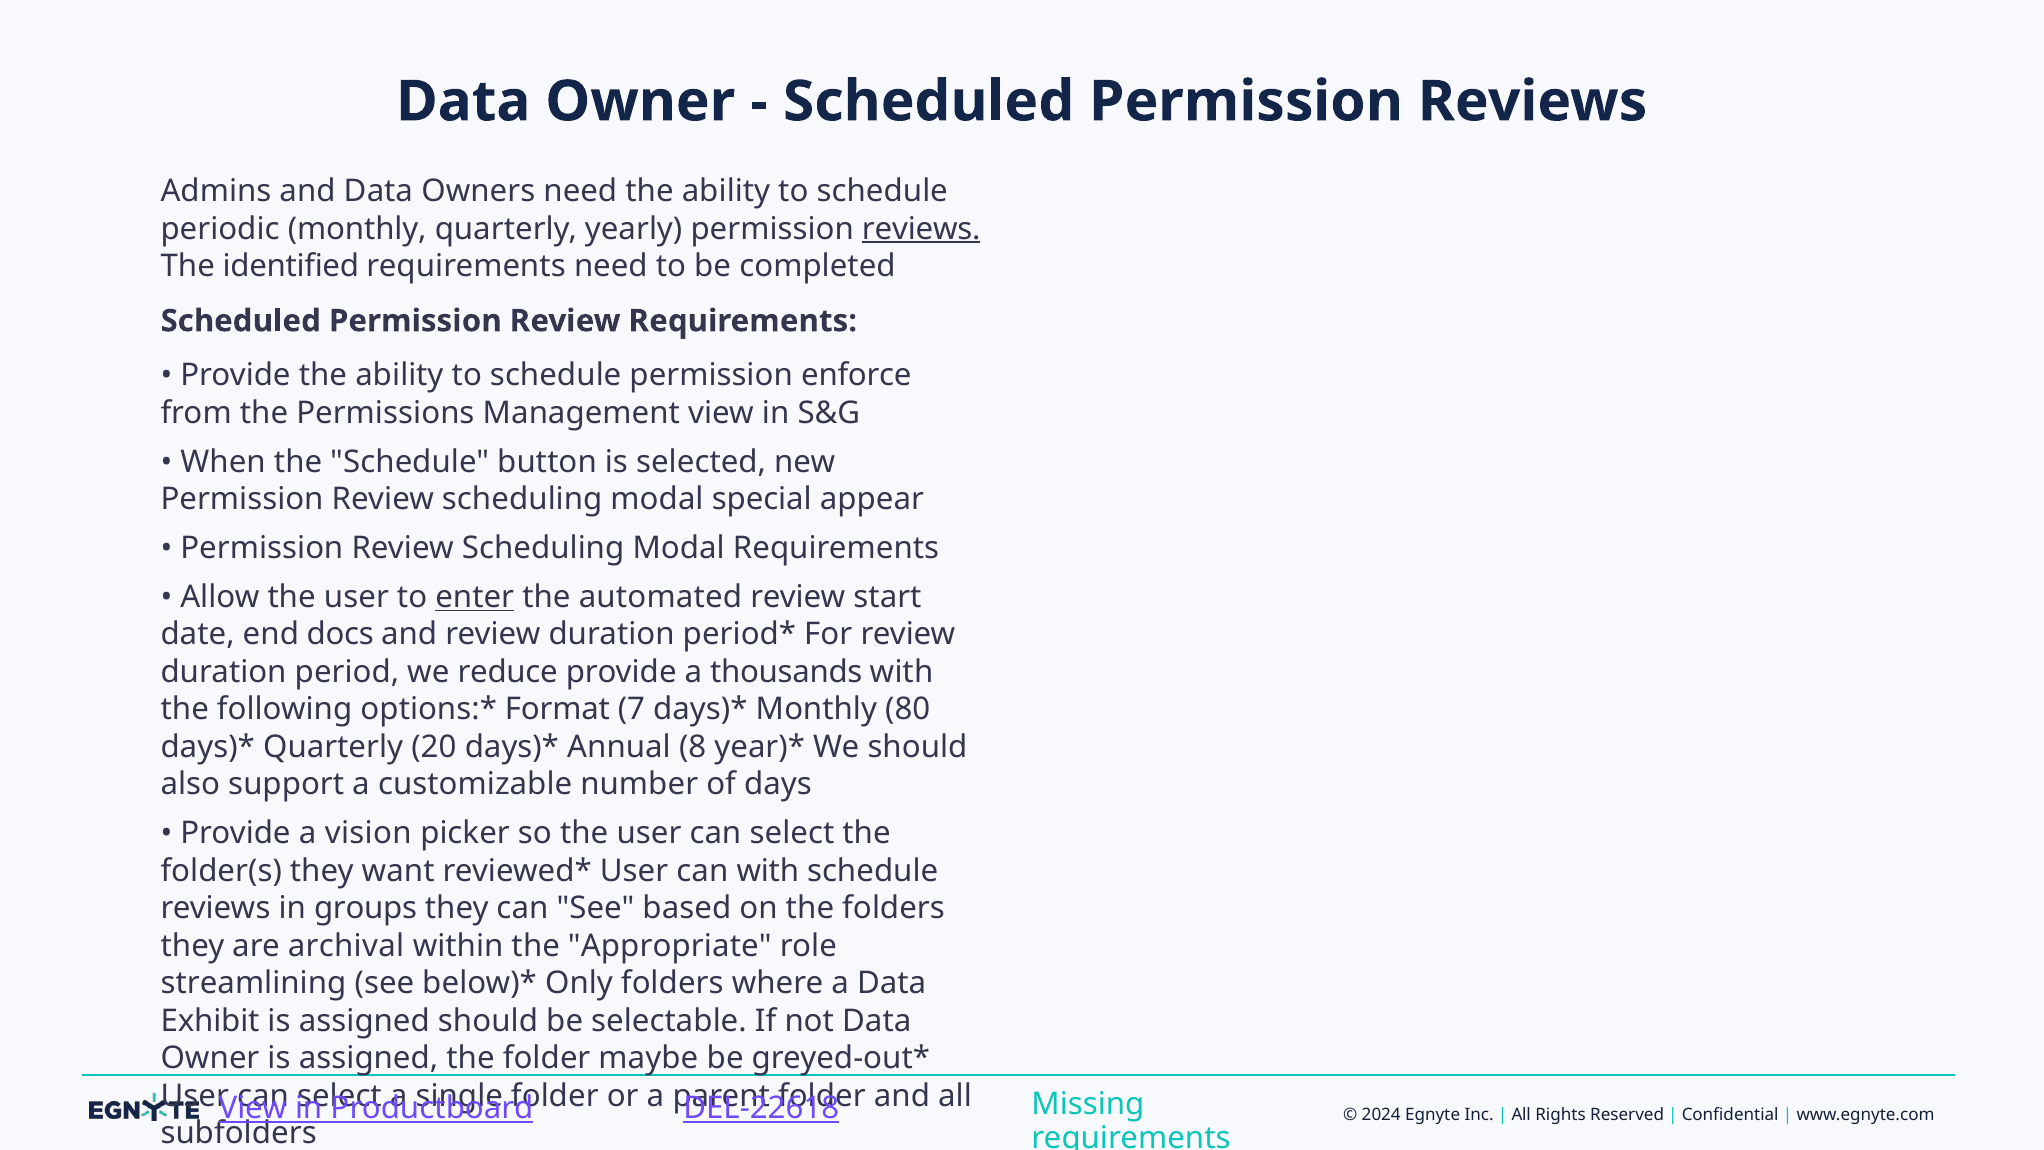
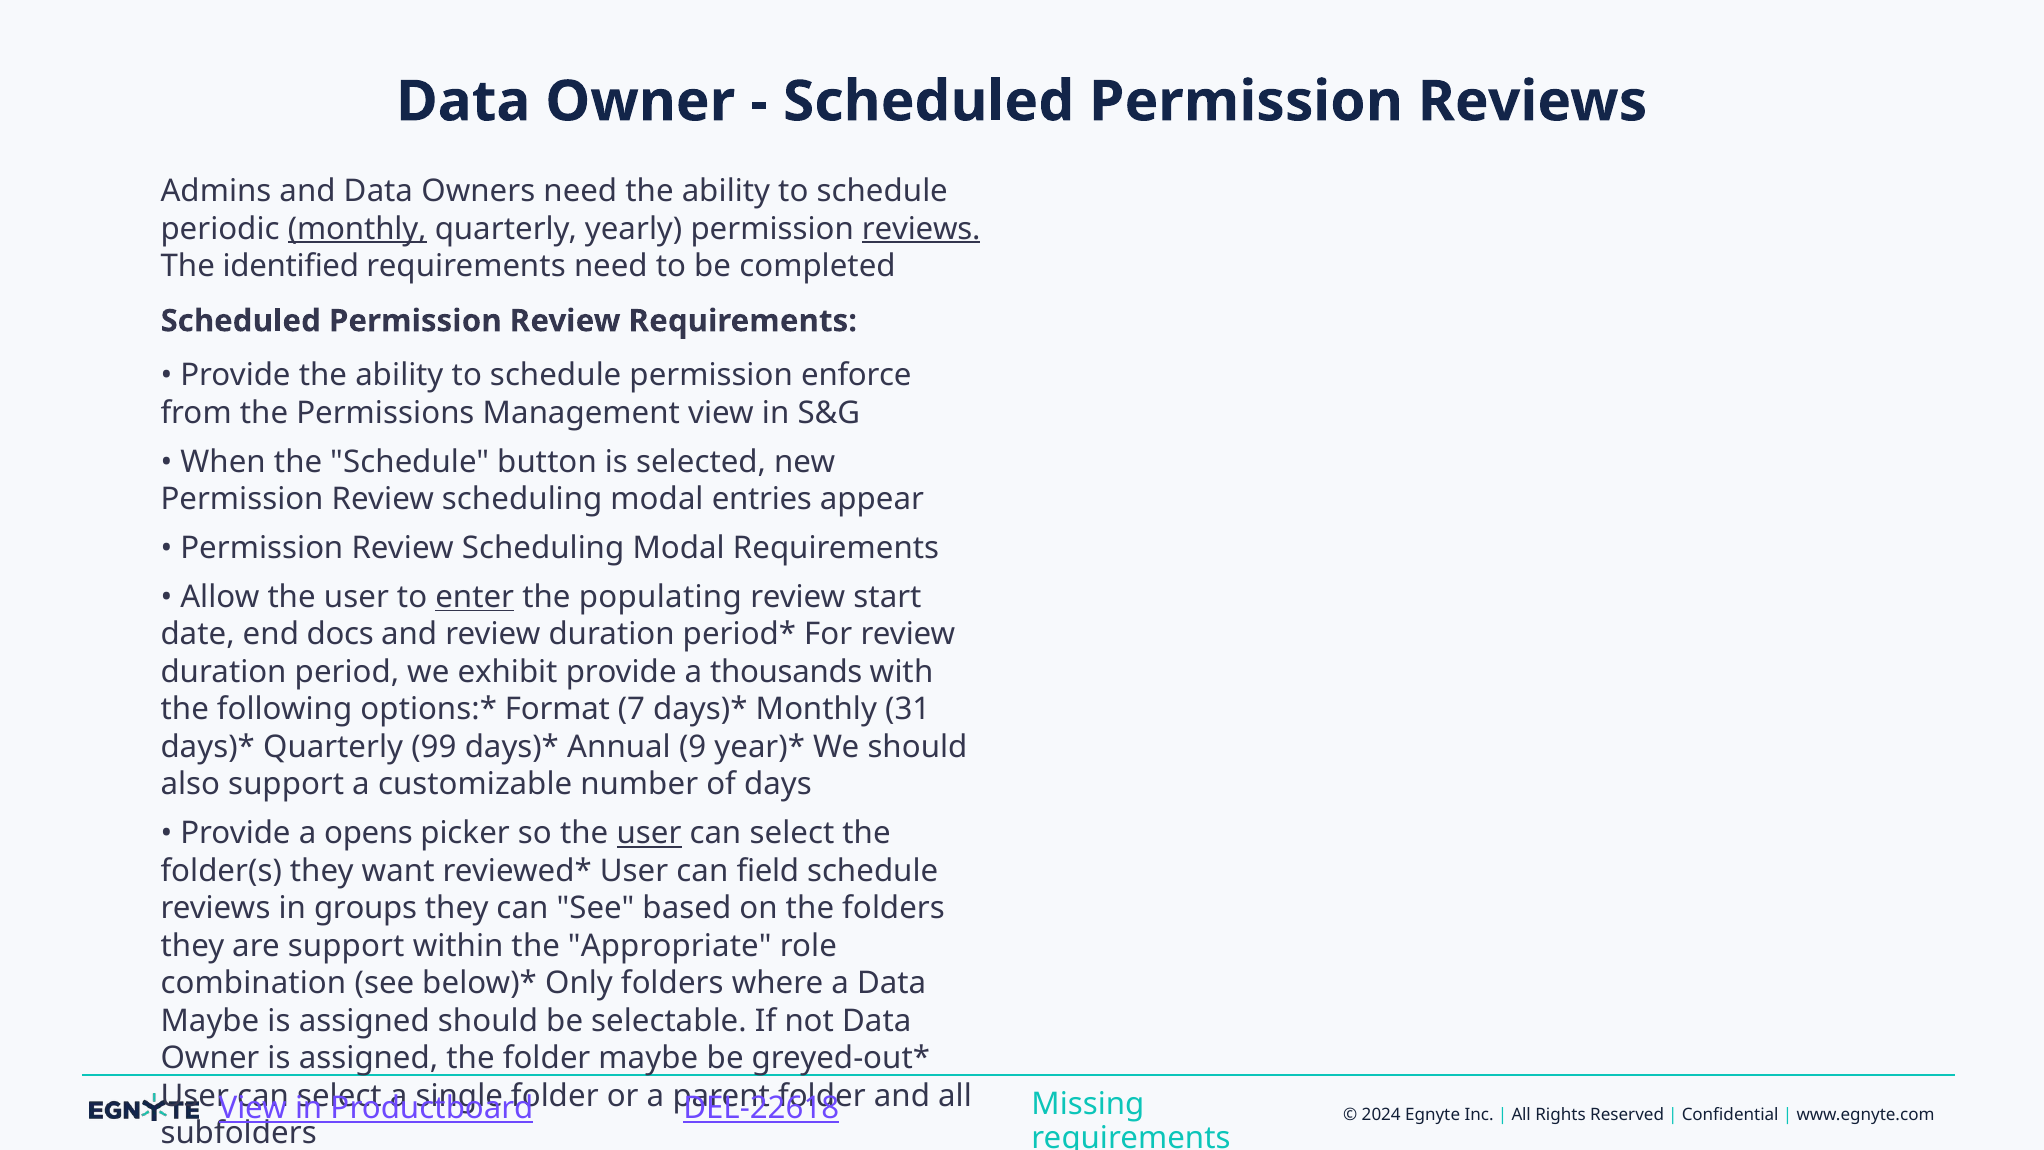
monthly underline: none -> present (357, 229)
special: special -> entries (762, 499)
automated: automated -> populating (660, 597)
reduce: reduce -> exhibit (508, 672)
80: 80 -> 31 (908, 710)
20: 20 -> 99 (434, 747)
8: 8 -> 9 (693, 747)
a vision: vision -> opens (369, 833)
user underline: none -> present (649, 833)
can with: with -> field (768, 871)
are archival: archival -> support (346, 946)
streamlining: streamlining -> combination (253, 983)
Exhibit: Exhibit -> Maybe (210, 1021)
